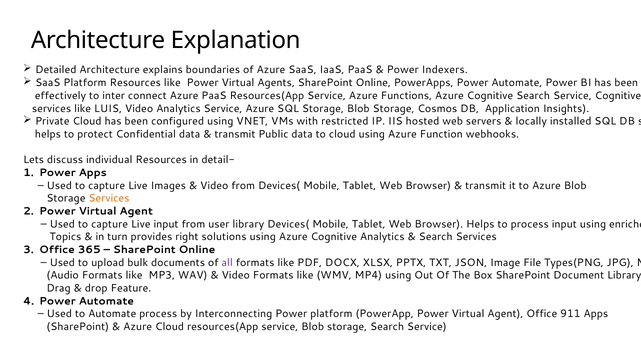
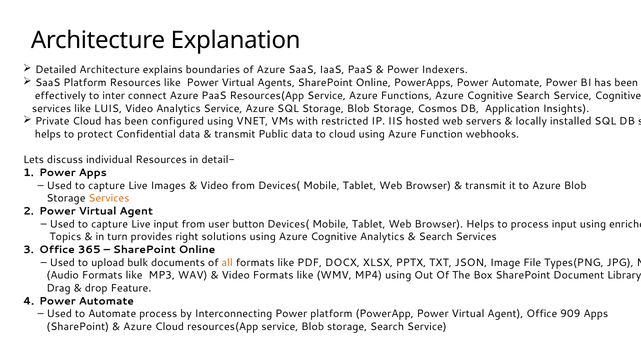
user library: library -> button (248, 224)
all colour: purple -> orange (227, 262)
911: 911 -> 909 (570, 313)
